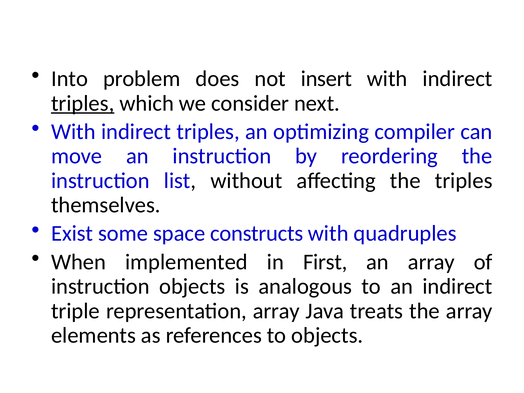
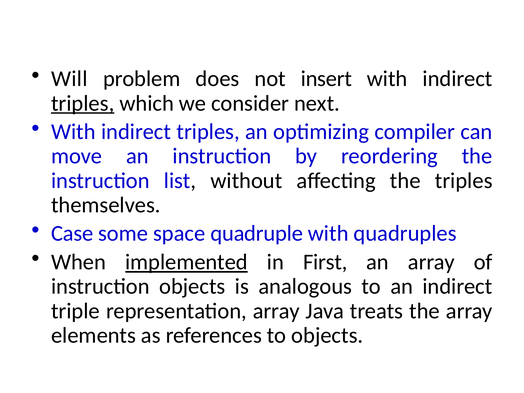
Into: Into -> Will (69, 79)
Exist: Exist -> Case (72, 234)
constructs: constructs -> quadruple (257, 234)
implemented underline: none -> present (187, 262)
